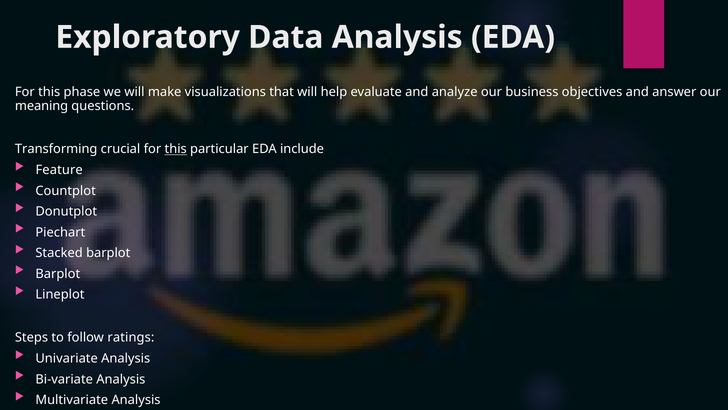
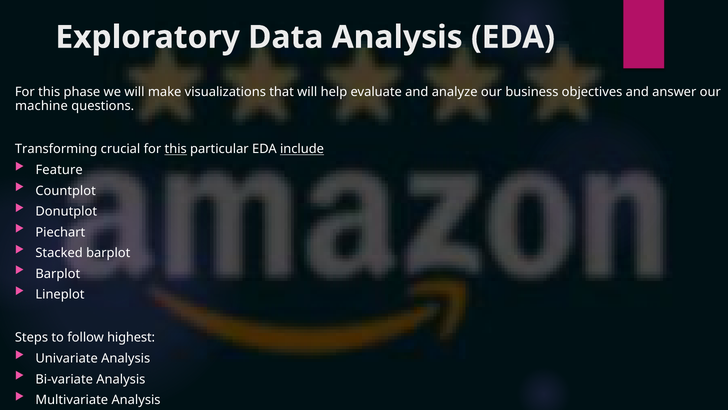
meaning: meaning -> machine (41, 106)
include underline: none -> present (302, 149)
ratings: ratings -> highest (131, 337)
